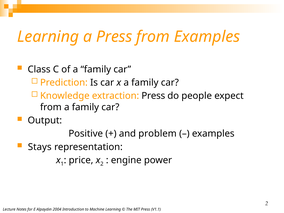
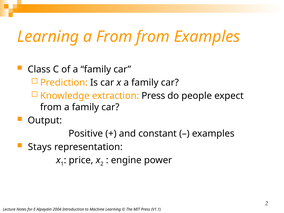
a Press: Press -> From (114, 37)
problem: problem -> constant (158, 134)
